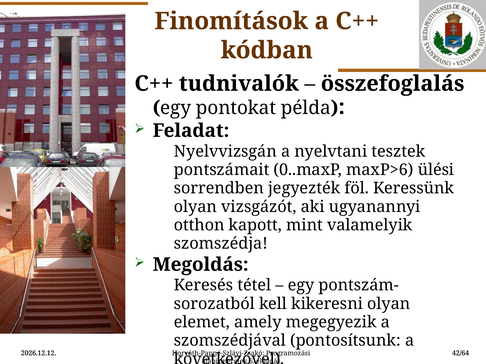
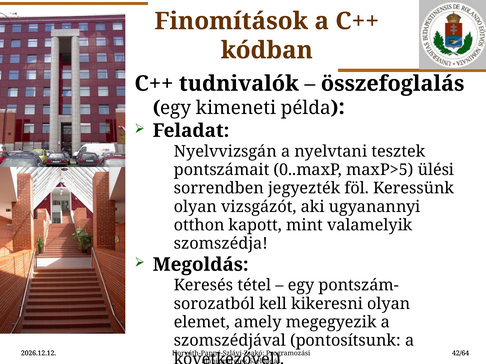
pontokat: pontokat -> kimeneti (236, 108)
maxP>6: maxP>6 -> maxP>5 (380, 170)
